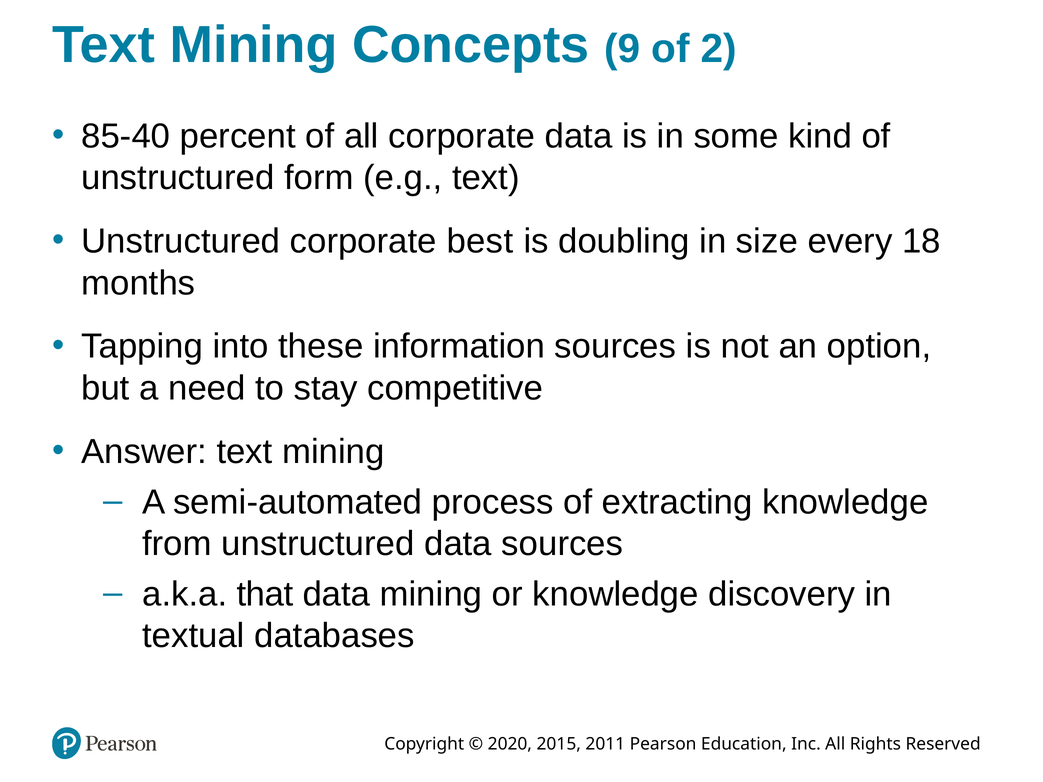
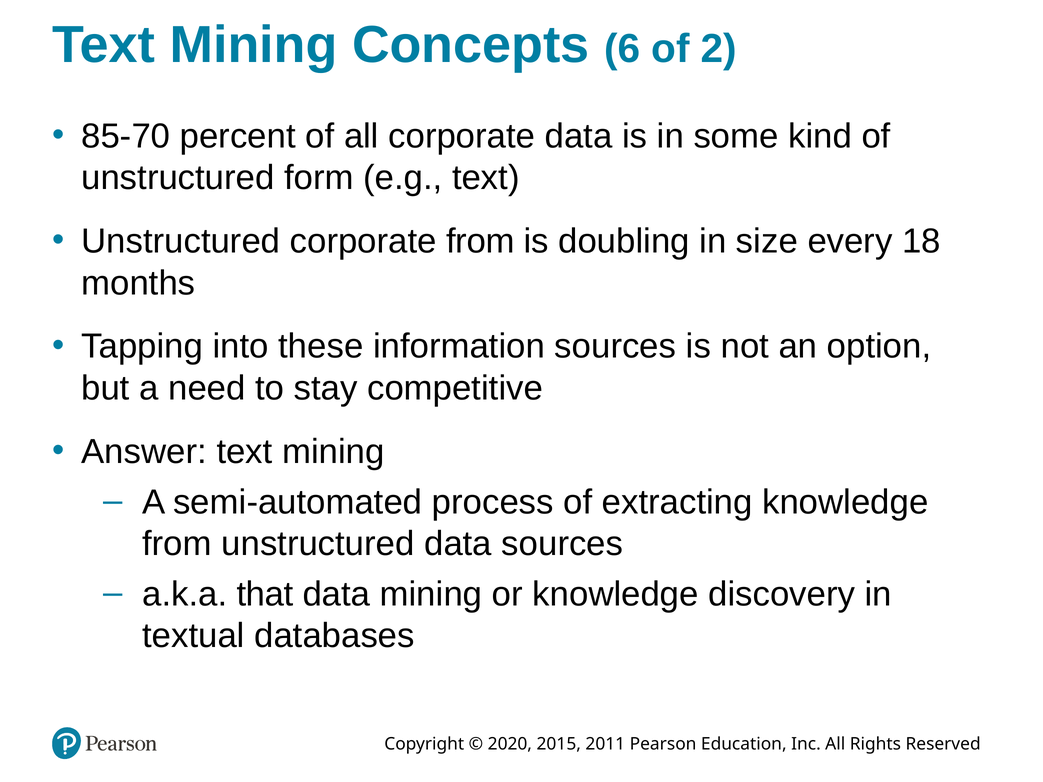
9: 9 -> 6 (622, 49)
85-40: 85-40 -> 85-70 (126, 136)
corporate best: best -> from (480, 241)
